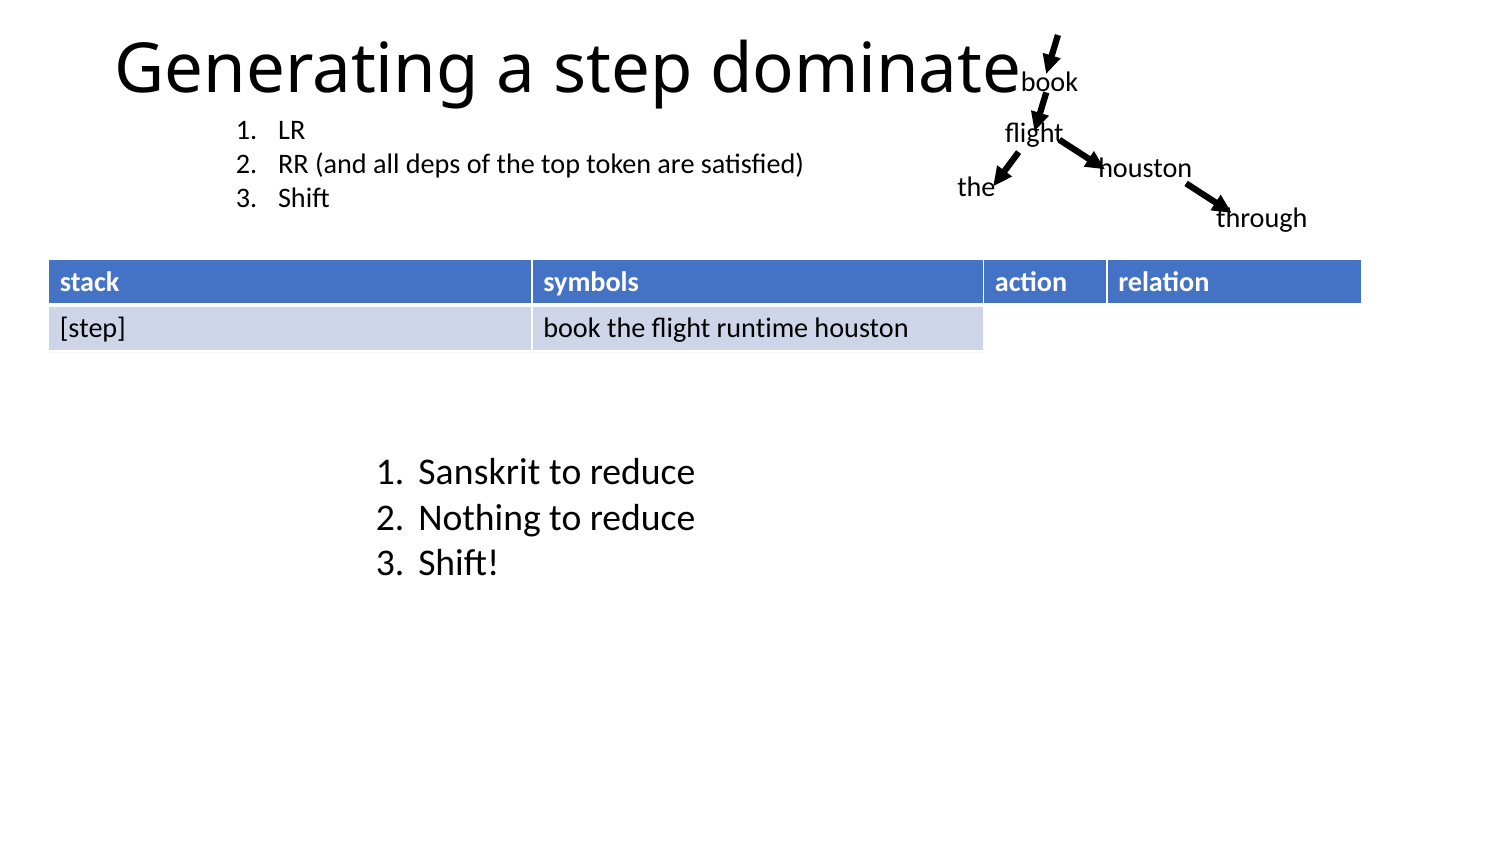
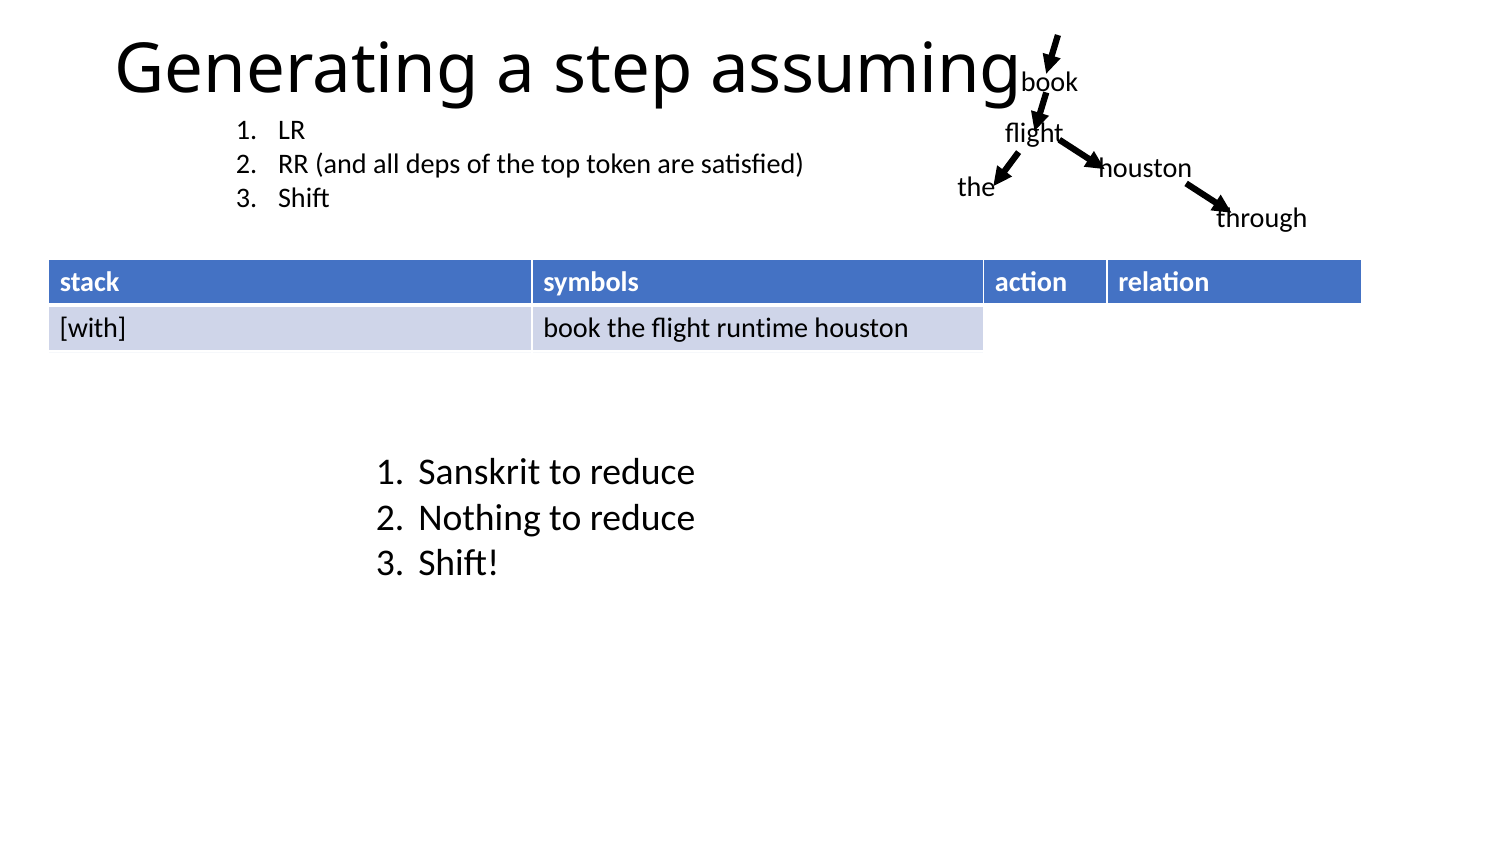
dominate: dominate -> assuming (866, 69)
step: step -> with (93, 328)
